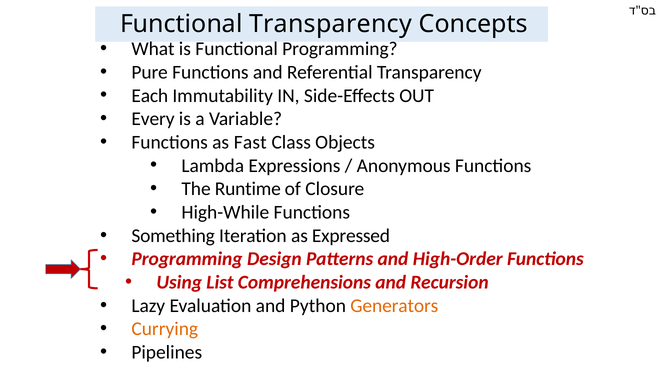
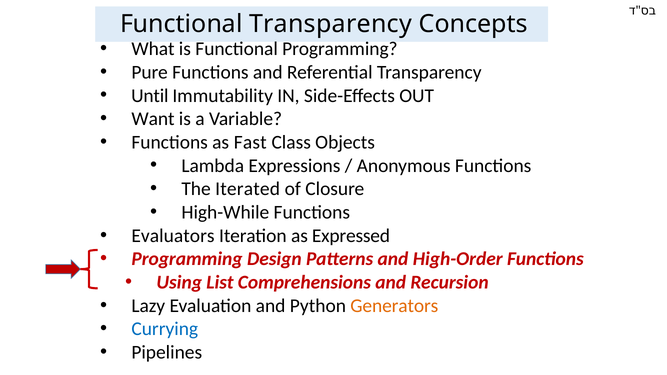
Each: Each -> Until (150, 96)
Every: Every -> Want (153, 119)
Runtime: Runtime -> Iterated (248, 189)
Something: Something -> Evaluators (173, 236)
Currying colour: orange -> blue (165, 329)
